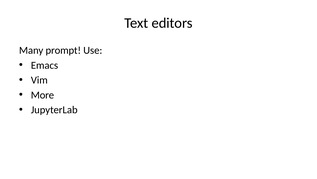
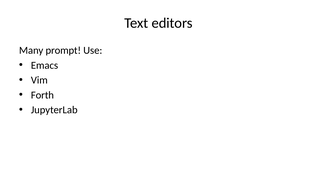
More: More -> Forth (42, 95)
